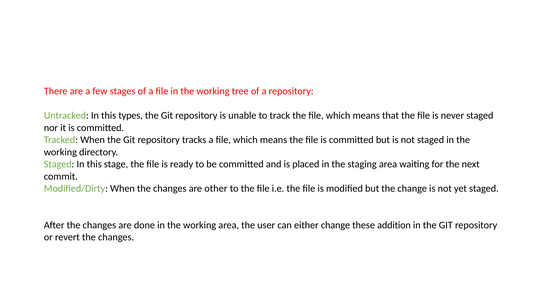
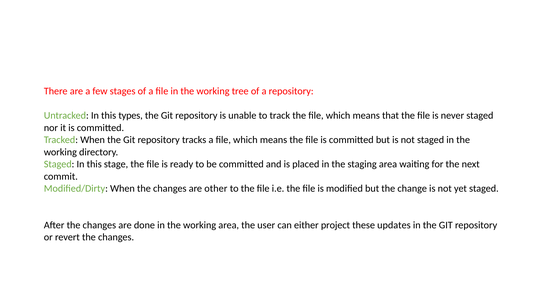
either change: change -> project (335, 225)
addition: addition -> updates (394, 225)
